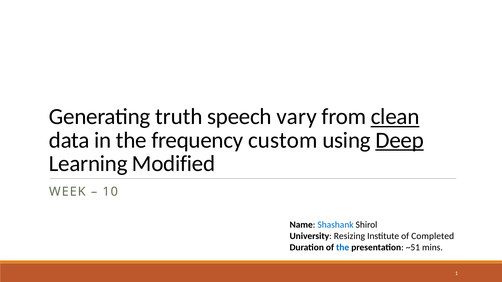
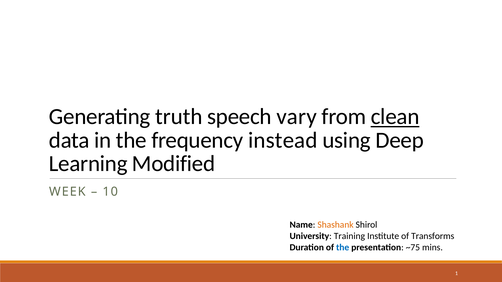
custom: custom -> instead (283, 140)
Deep underline: present -> none (400, 140)
Shashank colour: blue -> orange (336, 225)
Resizing: Resizing -> Training (349, 236)
Completed: Completed -> Transforms (433, 236)
~51: ~51 -> ~75 (413, 248)
